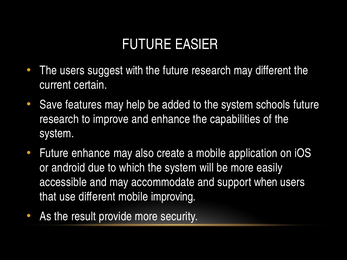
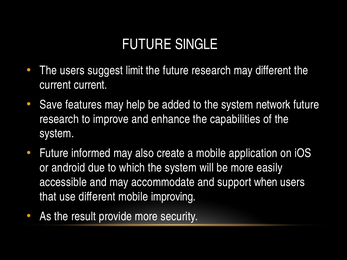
EASIER: EASIER -> SINGLE (196, 44)
with: with -> limit (134, 71)
current certain: certain -> current (91, 85)
schools: schools -> network (273, 105)
Future enhance: enhance -> informed (91, 153)
